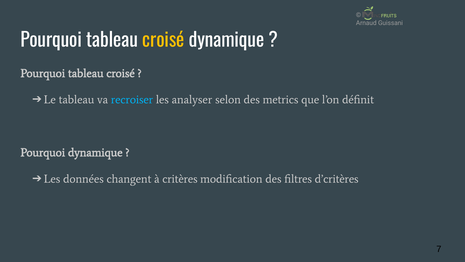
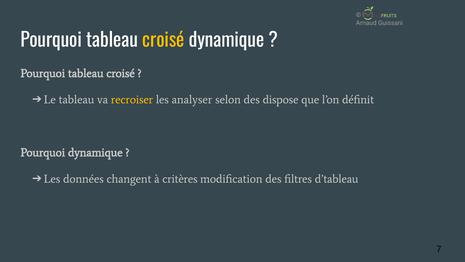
recroiser colour: light blue -> yellow (132, 99)
metrics: metrics -> dispose (281, 99)
d’critères: d’critères -> d’tableau (337, 179)
